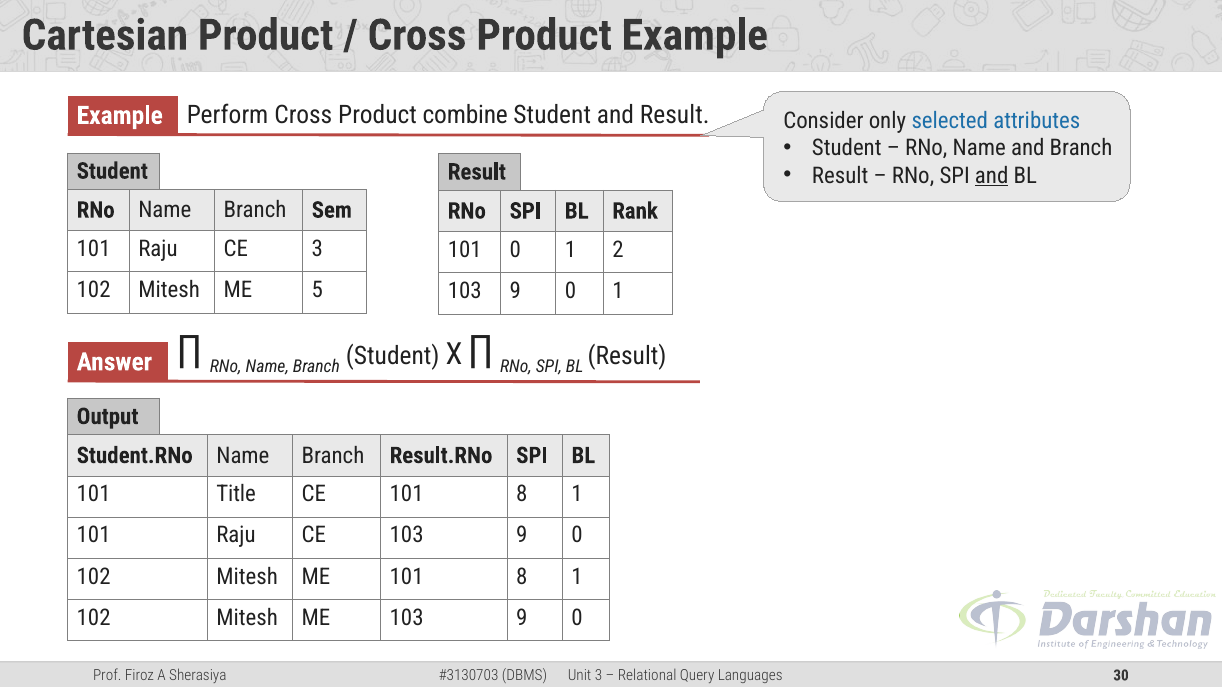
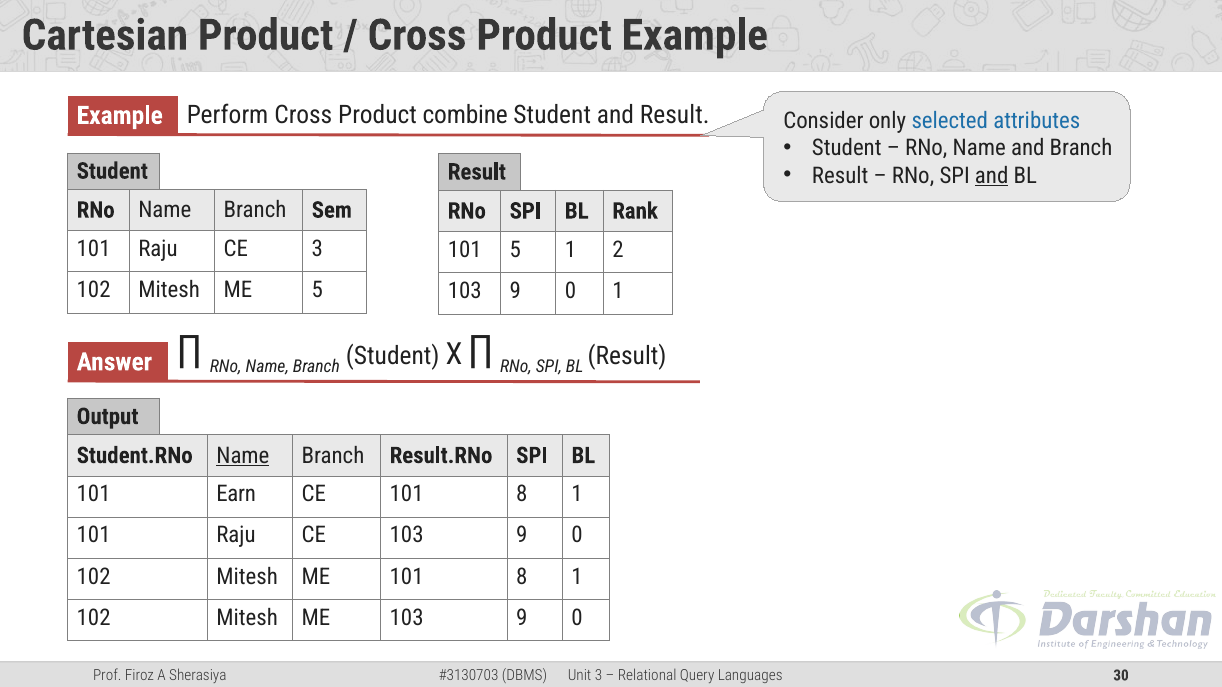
101 0: 0 -> 5 (515, 250)
Name underline: none -> present (243, 456)
Title: Title -> Earn (236, 494)
